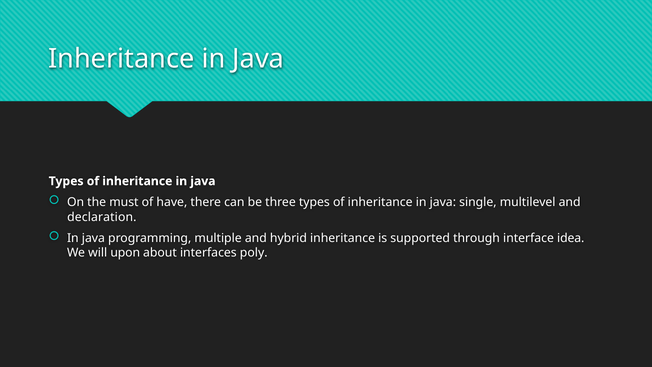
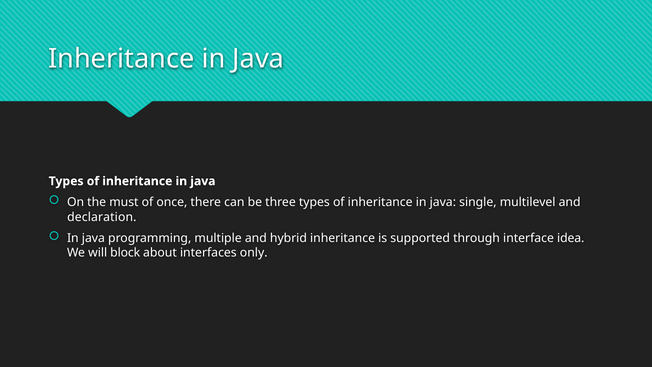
have: have -> once (172, 202)
upon: upon -> block (125, 253)
poly: poly -> only (254, 253)
